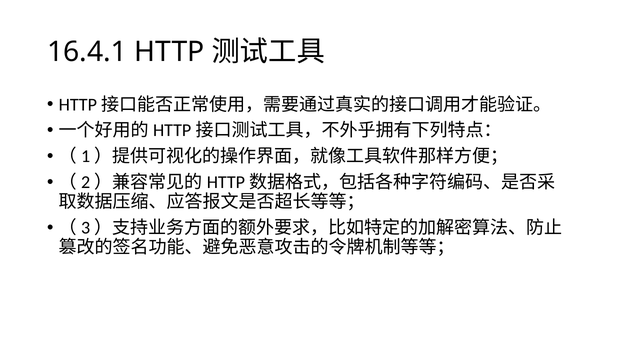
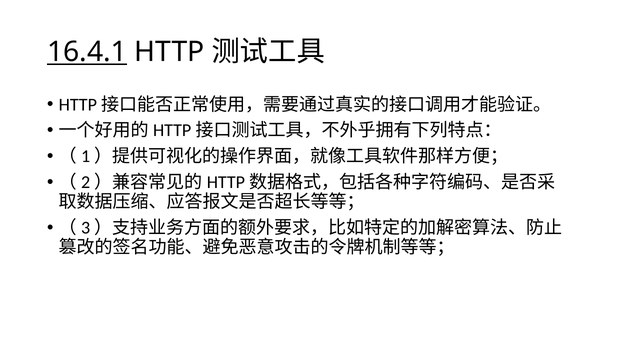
16.4.1 underline: none -> present (87, 52)
